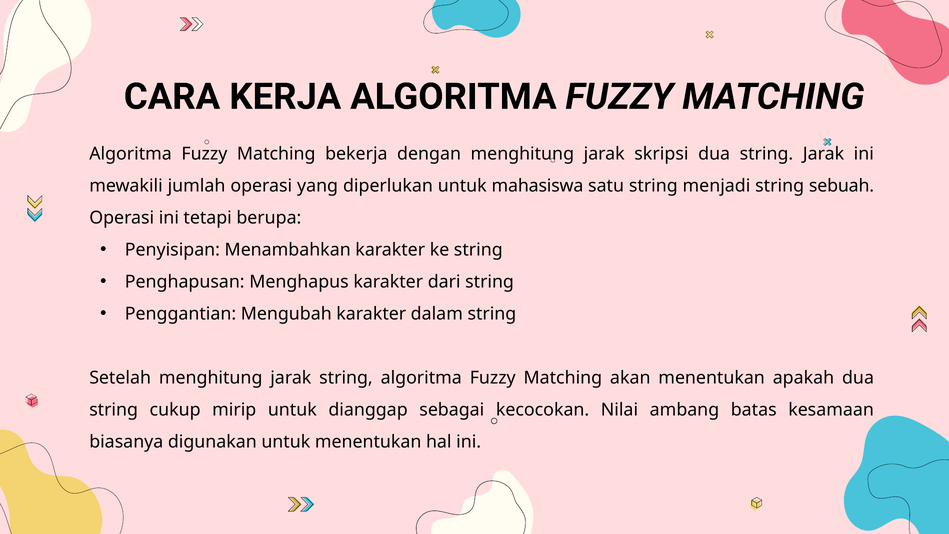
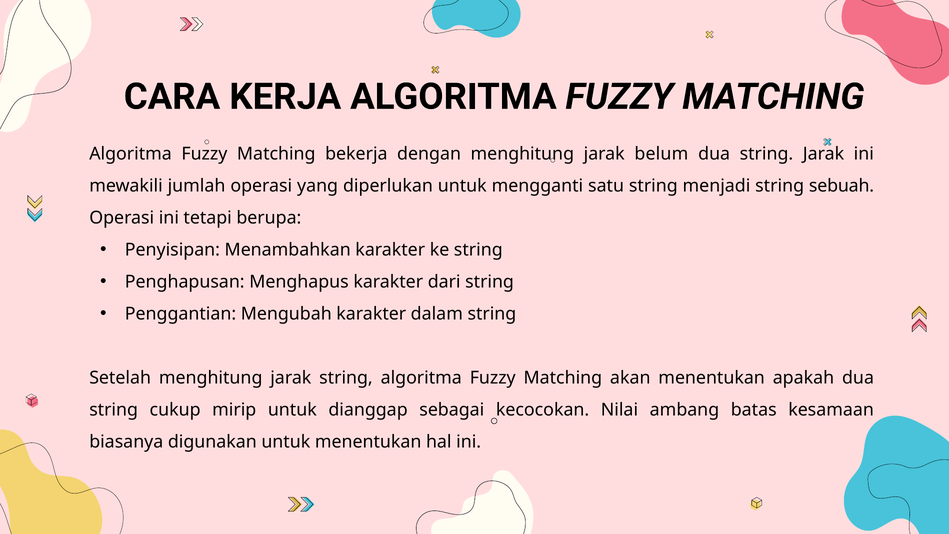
skripsi: skripsi -> belum (661, 154)
mahasiswa: mahasiswa -> mengganti (537, 186)
